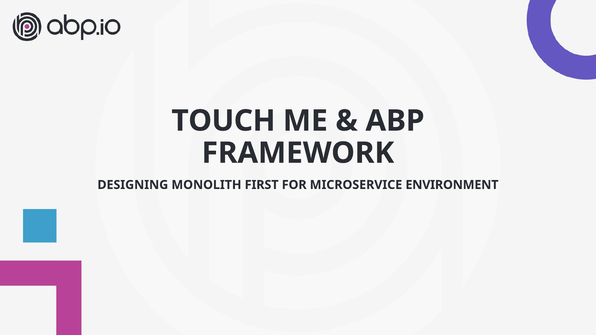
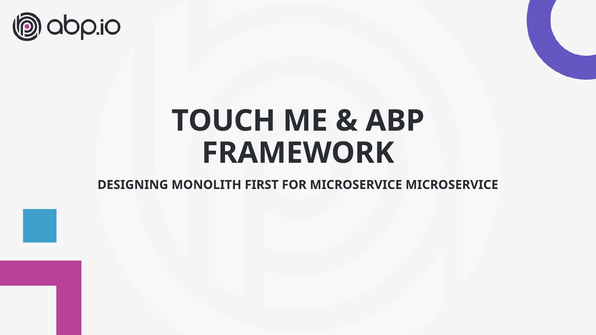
MICROSERVICE ENVIRONMENT: ENVIRONMENT -> MICROSERVICE (452, 185)
